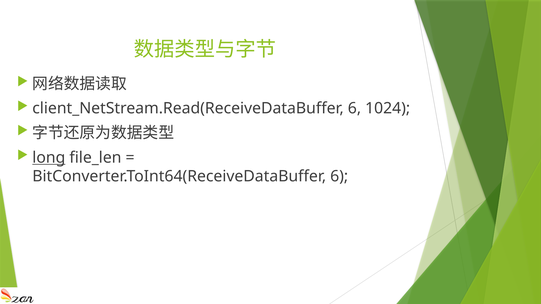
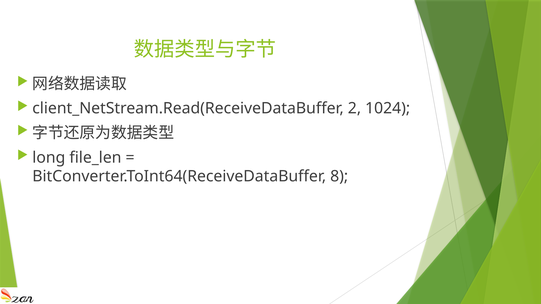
client_NetStream.Read(ReceiveDataBuffer 6: 6 -> 2 (354, 109)
long underline: present -> none (49, 158)
BitConverter.ToInt64(ReceiveDataBuffer 6: 6 -> 8 (339, 177)
